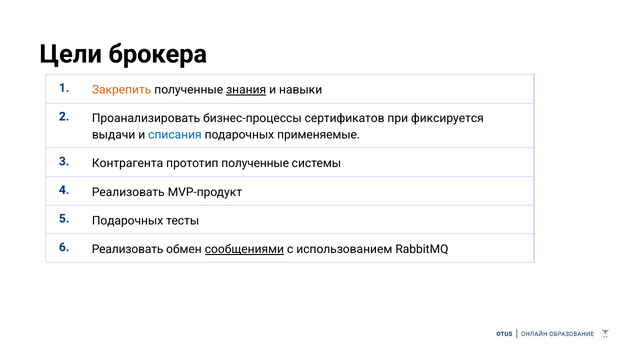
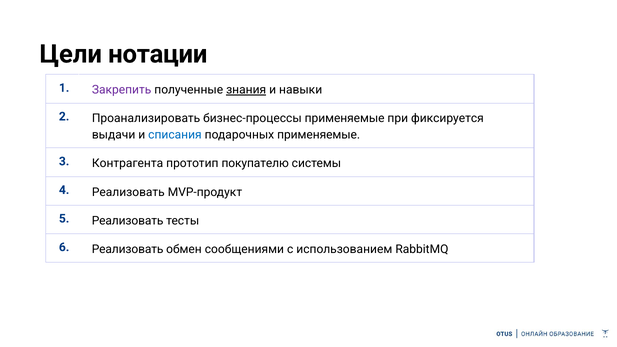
брокера: брокера -> нотации (158, 54)
Закрепить colour: orange -> purple (122, 90)
бизнес-процессы сертификатов: сертификатов -> применяемые (345, 119)
прототип полученные: полученные -> покупателю (255, 163)
5 Подарочных: Подарочных -> Реализовать (128, 221)
сообщениями underline: present -> none (244, 249)
